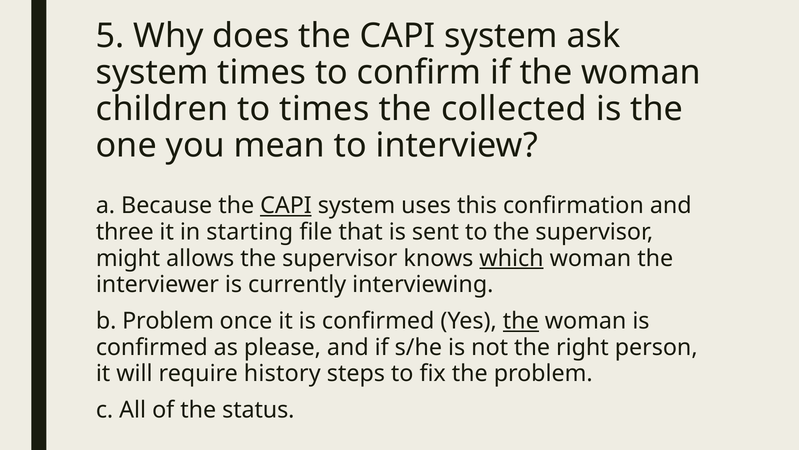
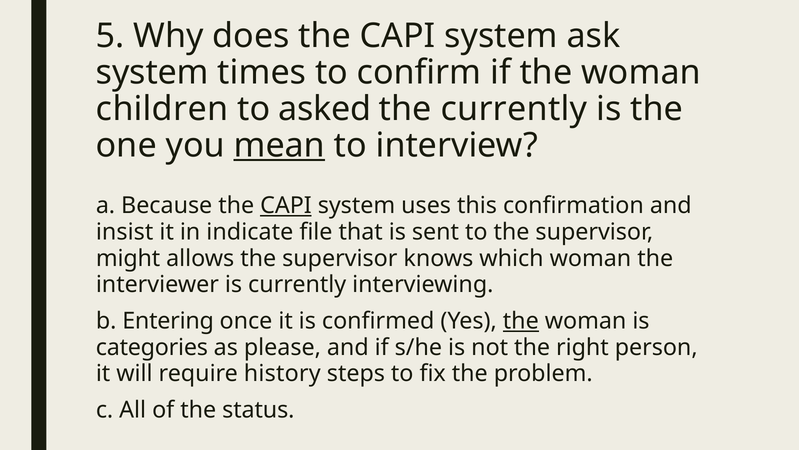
to times: times -> asked (325, 109)
the collected: collected -> currently (514, 109)
mean underline: none -> present (279, 145)
three: three -> insist (125, 232)
starting: starting -> indicate (250, 232)
which underline: present -> none (511, 258)
b Problem: Problem -> Entering (168, 321)
confirmed: confirmed -> categories (152, 347)
